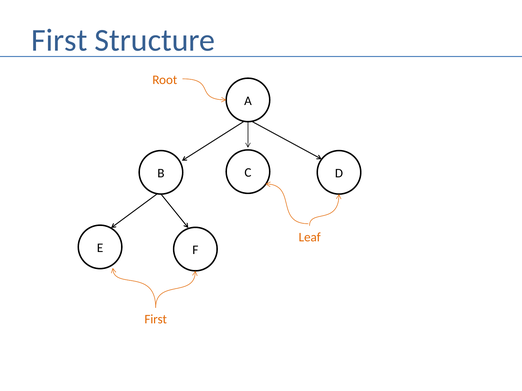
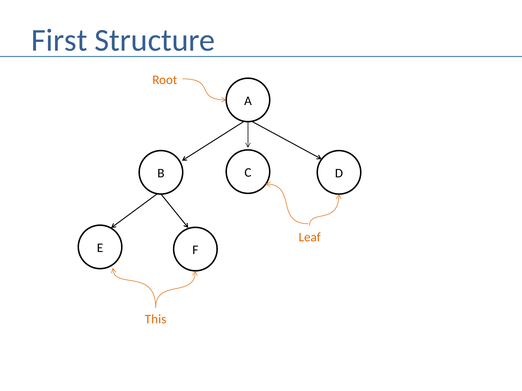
First: First -> This (156, 319)
